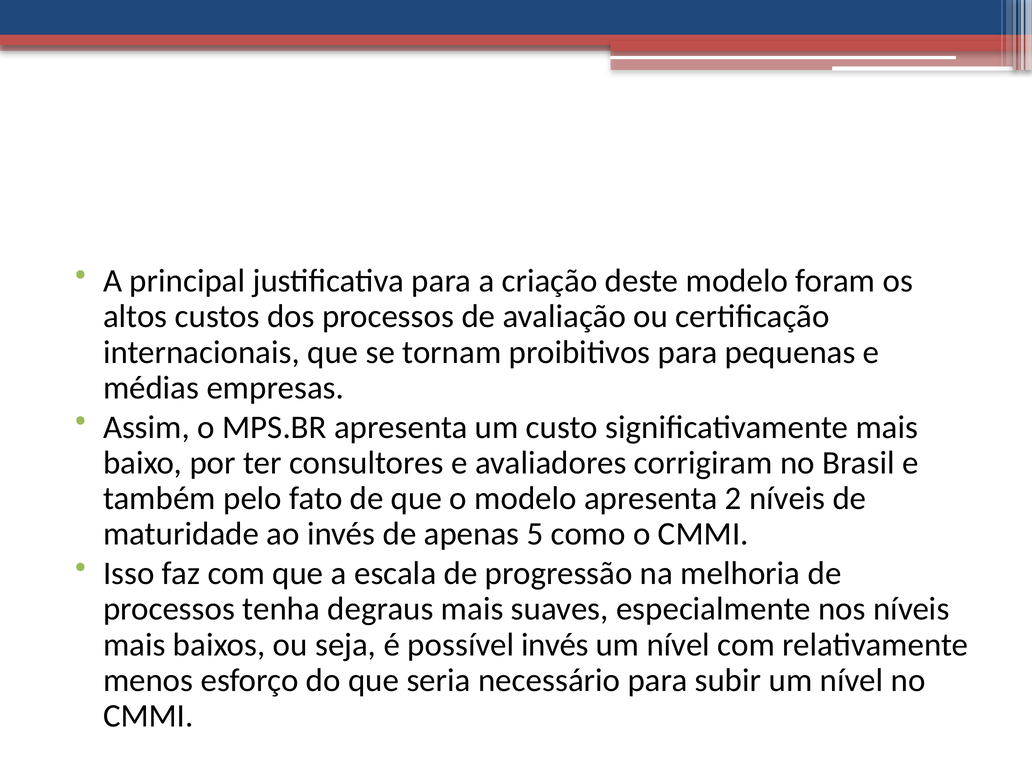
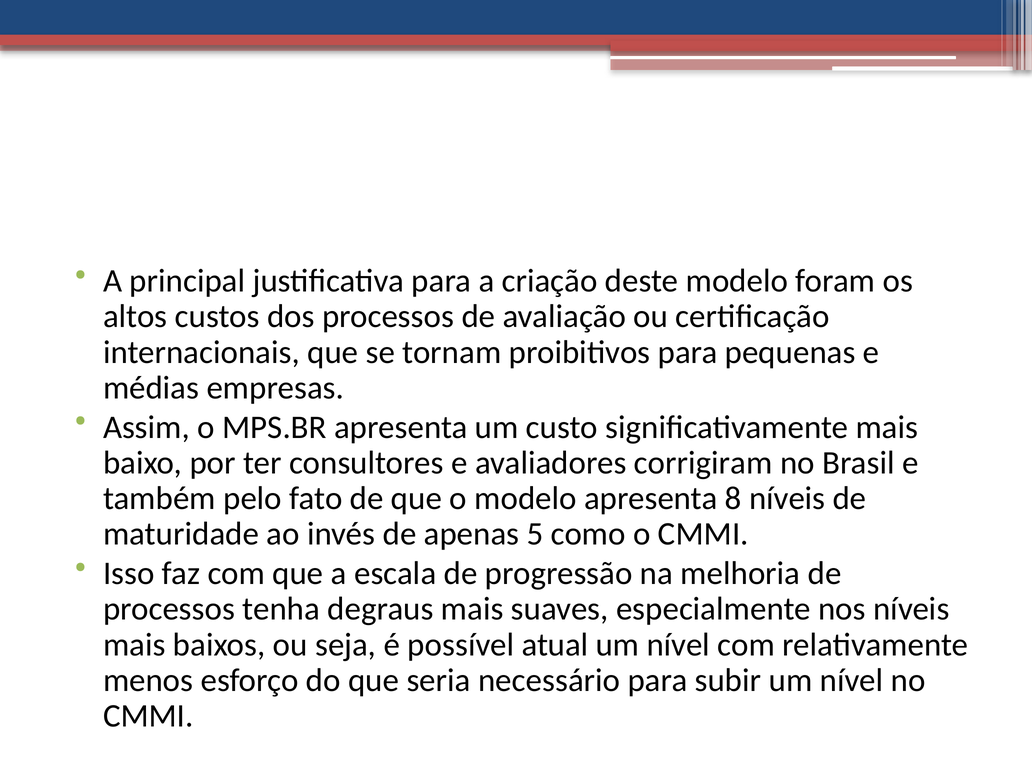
2: 2 -> 8 (733, 498)
possível invés: invés -> atual (555, 645)
